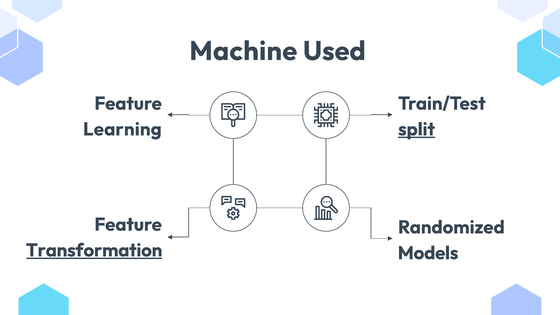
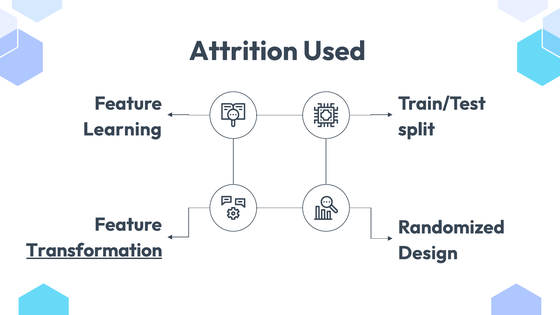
Machine: Machine -> Attrition (243, 51)
split underline: present -> none (416, 129)
Models: Models -> Design (428, 253)
